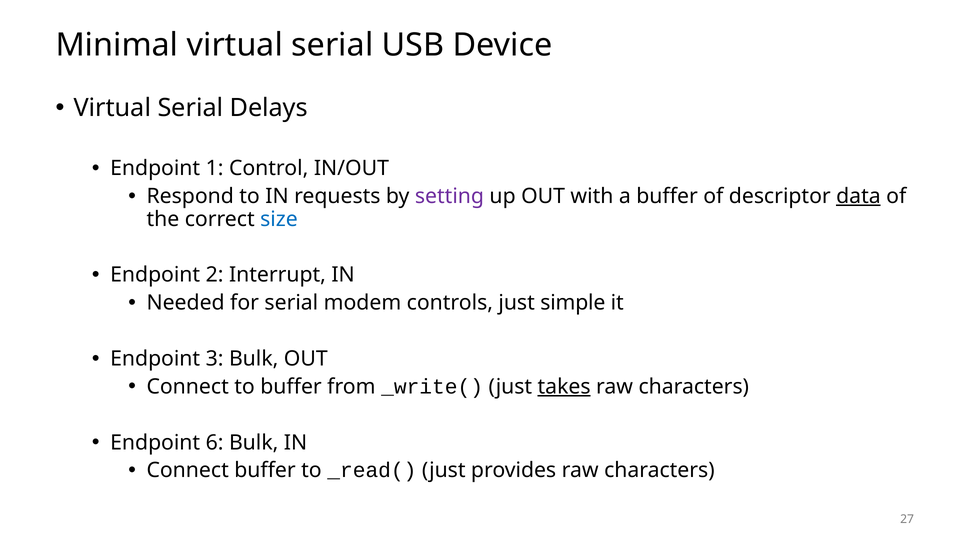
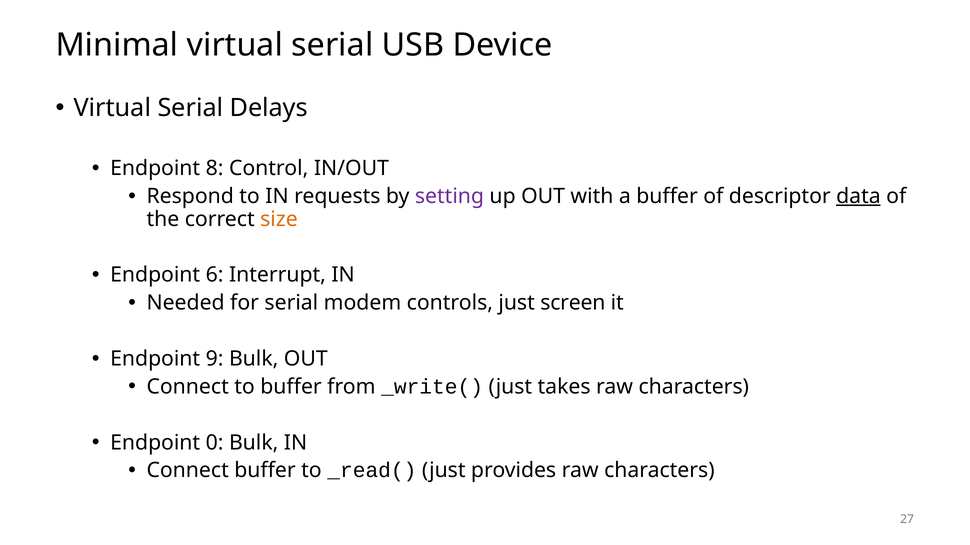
1: 1 -> 8 (215, 169)
size colour: blue -> orange (279, 219)
2: 2 -> 6 (215, 275)
simple: simple -> screen (573, 303)
3: 3 -> 9 (215, 359)
takes underline: present -> none (564, 387)
6: 6 -> 0 (215, 443)
